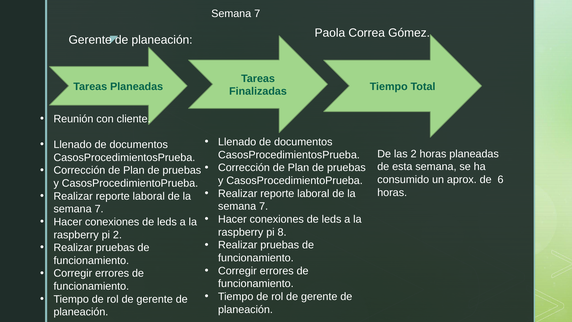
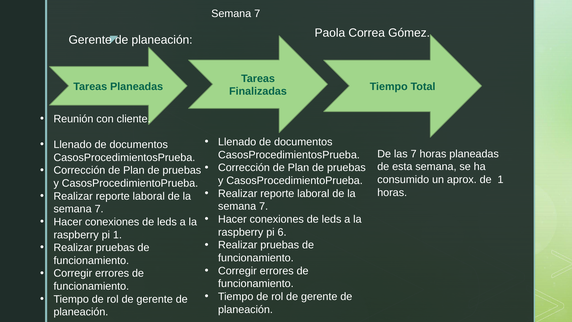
las 2: 2 -> 7 (414, 154)
de 6: 6 -> 1 (501, 180)
8: 8 -> 6 (282, 232)
pi 2: 2 -> 1 (117, 235)
